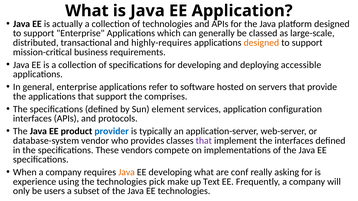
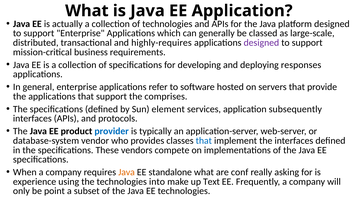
designed colour: orange -> purple (261, 43)
accessible: accessible -> responses (301, 65)
configuration: configuration -> subsequently (295, 109)
that colour: purple -> blue (204, 141)
EE developing: developing -> standalone (170, 173)
pick: pick -> into (157, 182)
users: users -> point (54, 191)
